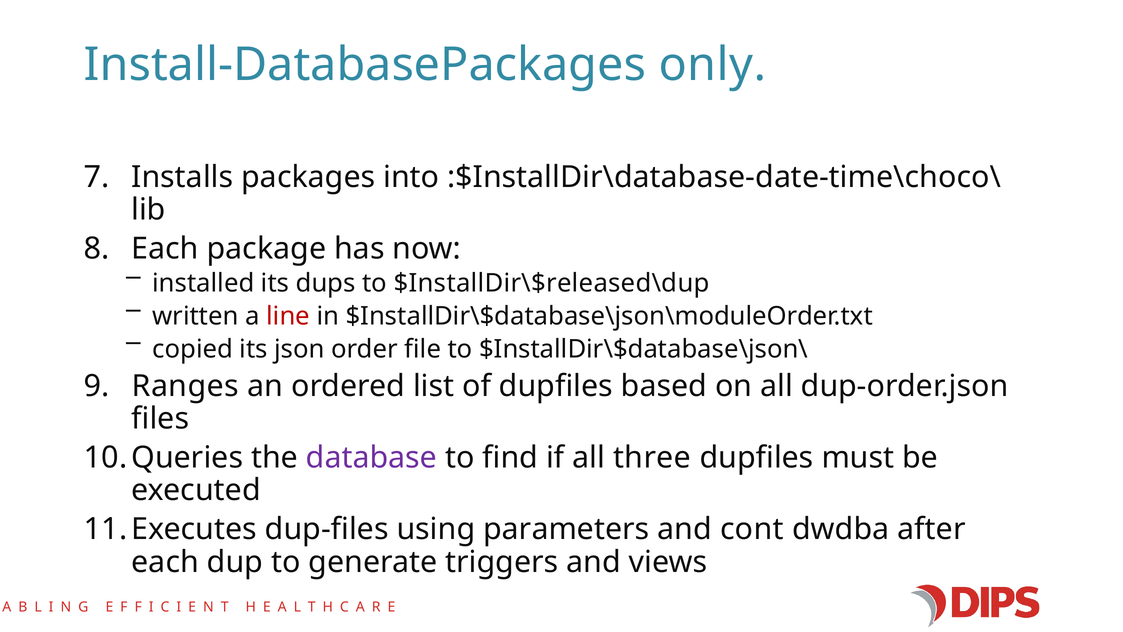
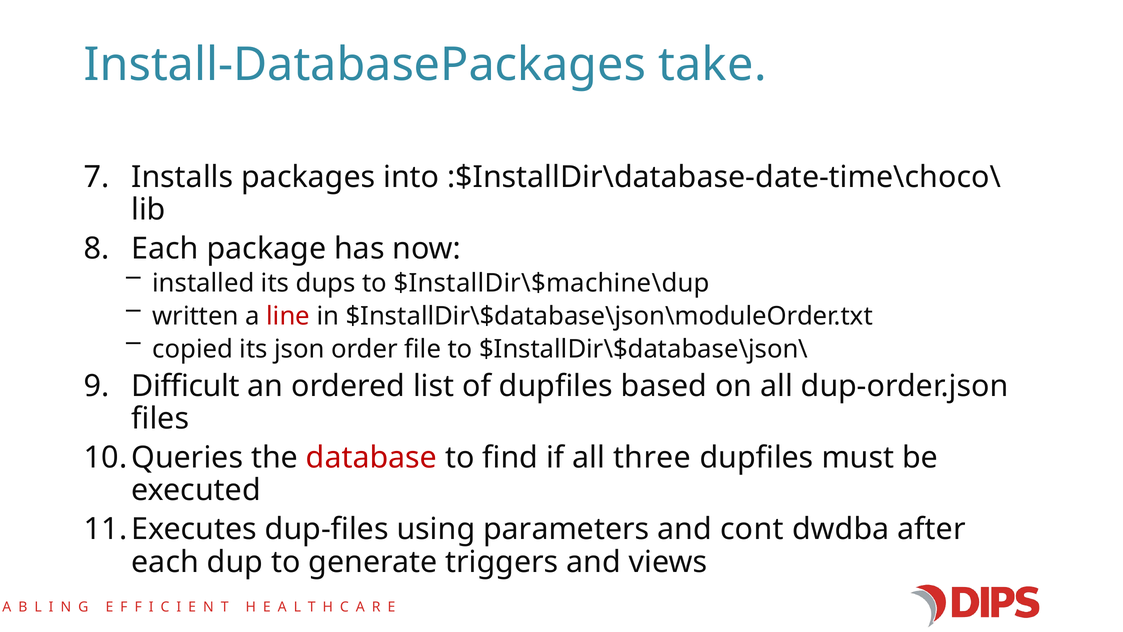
only: only -> take (712, 65)
$InstallDir\$released\dup: $InstallDir\$released\dup -> $InstallDir\$machine\dup (552, 283)
Ranges: Ranges -> Difficult (186, 386)
database colour: purple -> red (372, 457)
